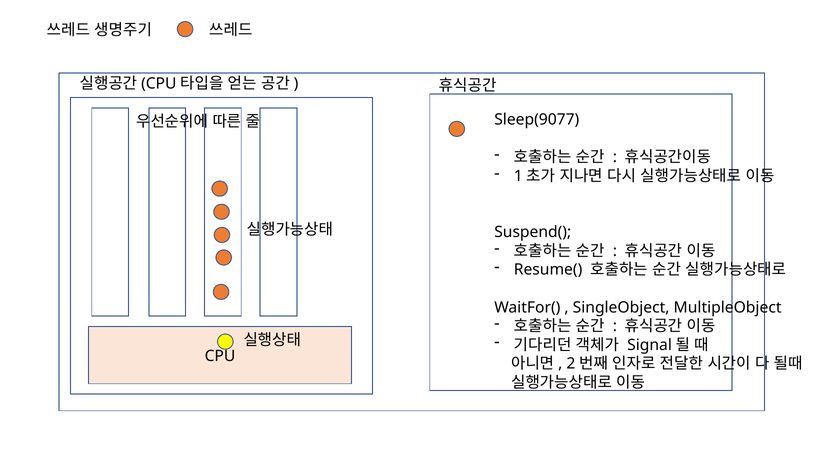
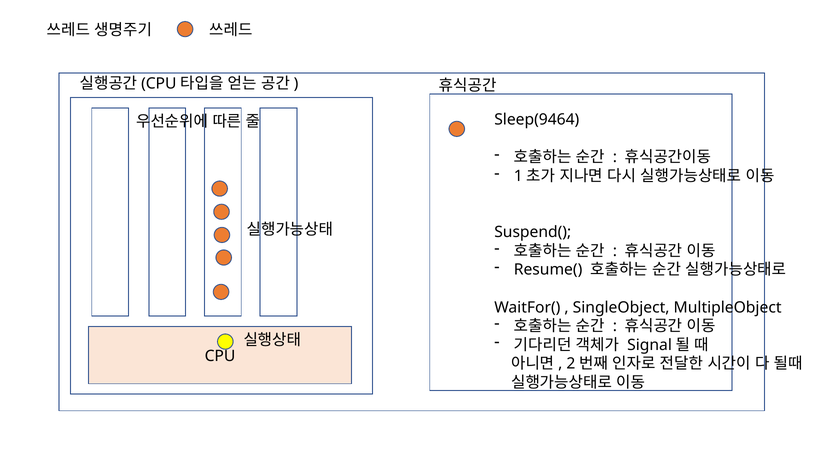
Sleep(9077: Sleep(9077 -> Sleep(9464 (537, 120)
